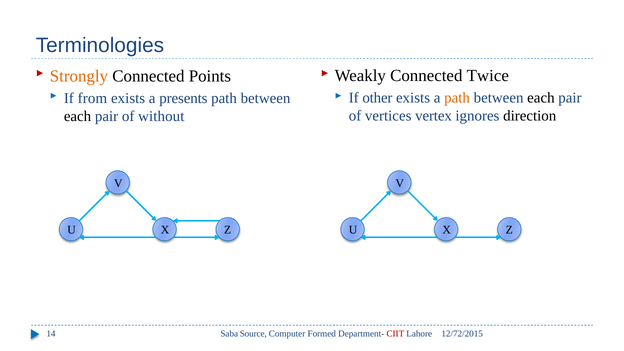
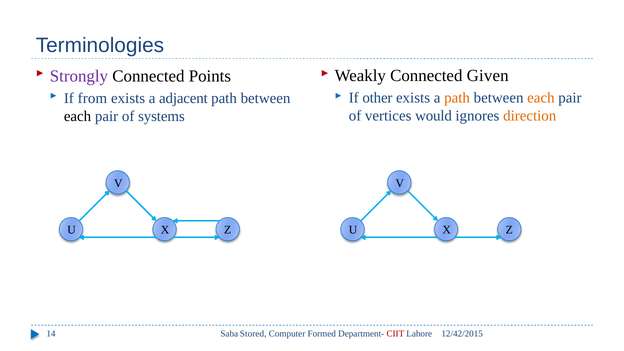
Twice: Twice -> Given (488, 76)
Strongly colour: orange -> purple (79, 76)
each colour: black -> orange (541, 98)
presents: presents -> adjacent (183, 98)
vertex: vertex -> would (434, 116)
direction colour: black -> orange (530, 116)
without: without -> systems (161, 116)
Source: Source -> Stored (253, 334)
12/72/2015: 12/72/2015 -> 12/42/2015 (462, 334)
